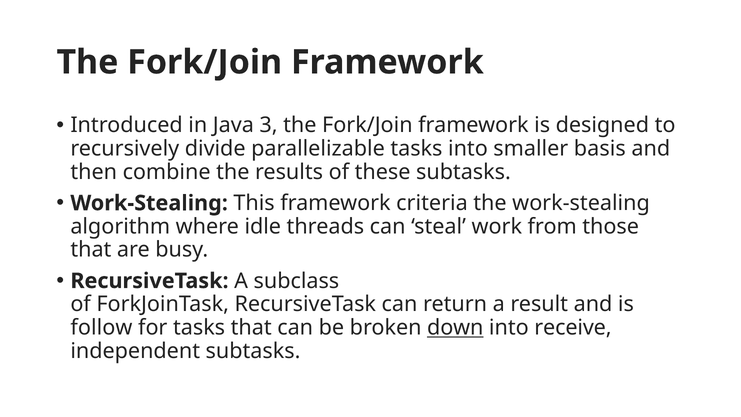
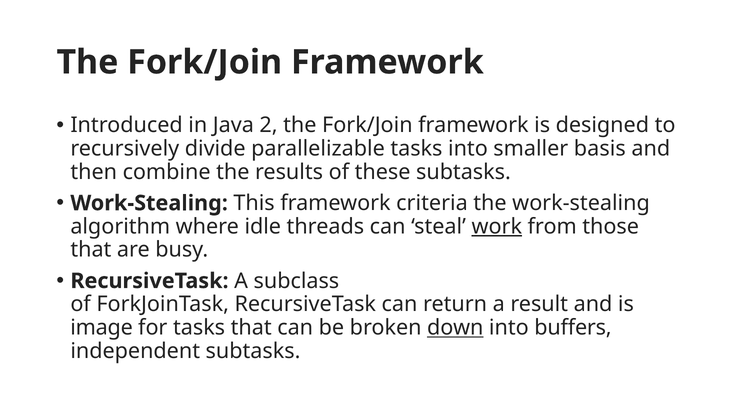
3: 3 -> 2 (269, 125)
work underline: none -> present (497, 226)
follow: follow -> image (102, 327)
receive: receive -> buffers (573, 327)
